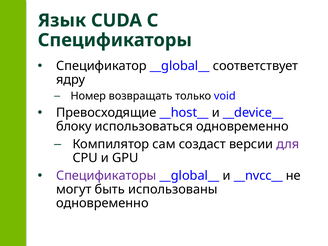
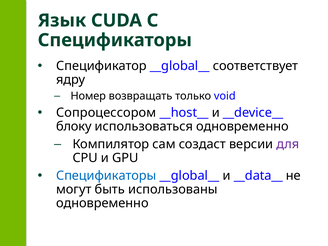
Превосходящие: Превосходящие -> Сопроцессором (106, 113)
Спецификаторы colour: purple -> blue (106, 176)
__nvcc__: __nvcc__ -> __data__ (258, 176)
